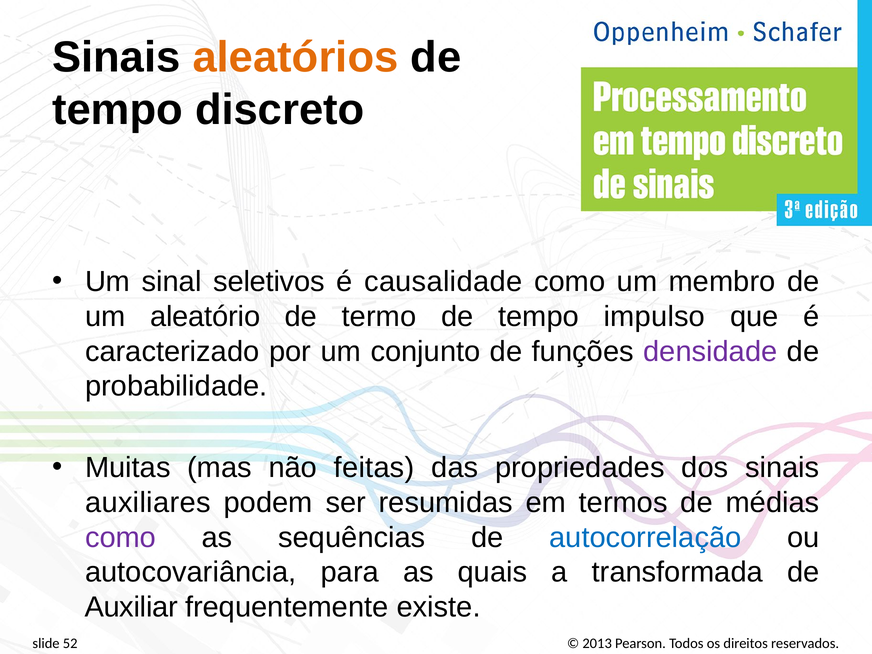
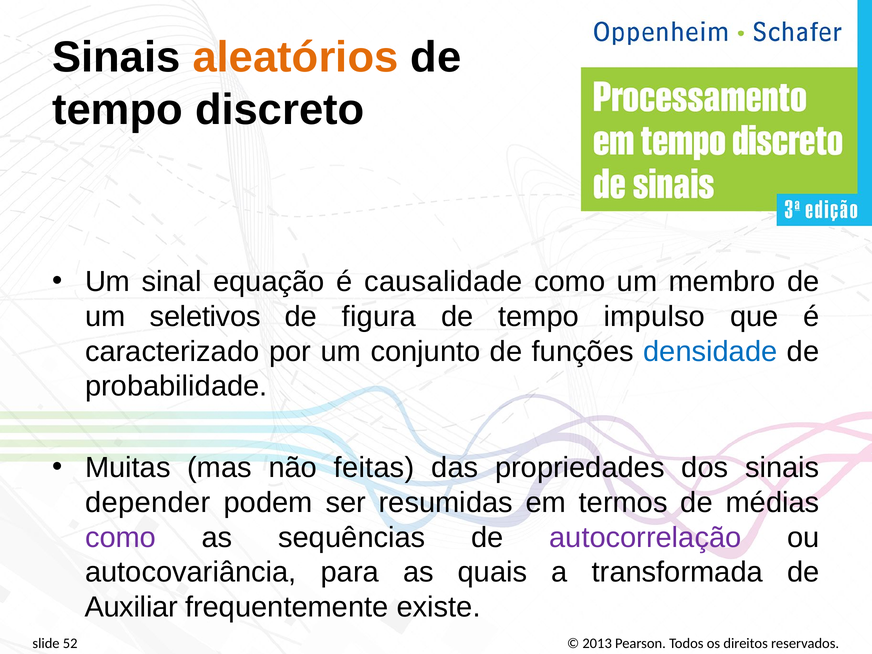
seletivos: seletivos -> equação (269, 282)
aleatório: aleatório -> seletivos (205, 317)
termo: termo -> figura (379, 317)
densidade colour: purple -> blue (710, 351)
auxiliares: auxiliares -> depender (148, 503)
autocorrelação colour: blue -> purple (645, 537)
